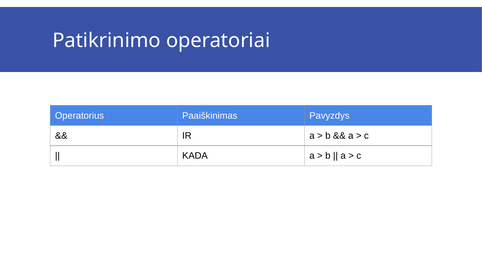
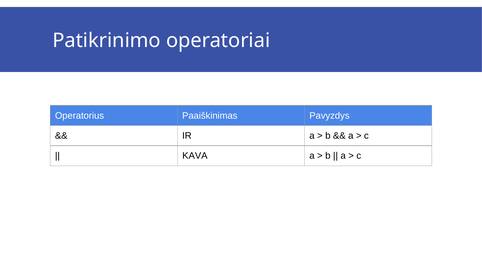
KADA: KADA -> KAVA (195, 156)
